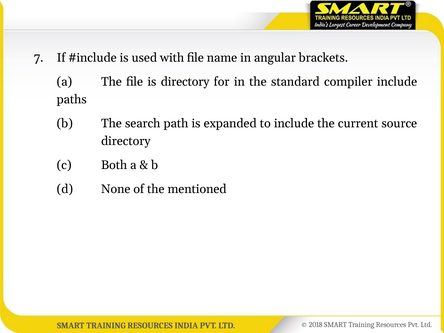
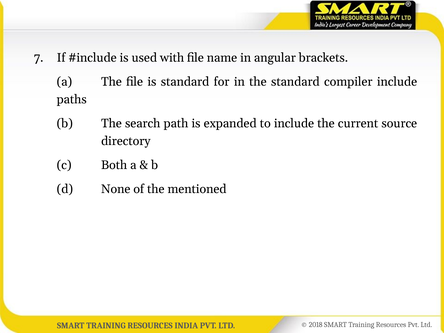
is directory: directory -> standard (185, 82)
